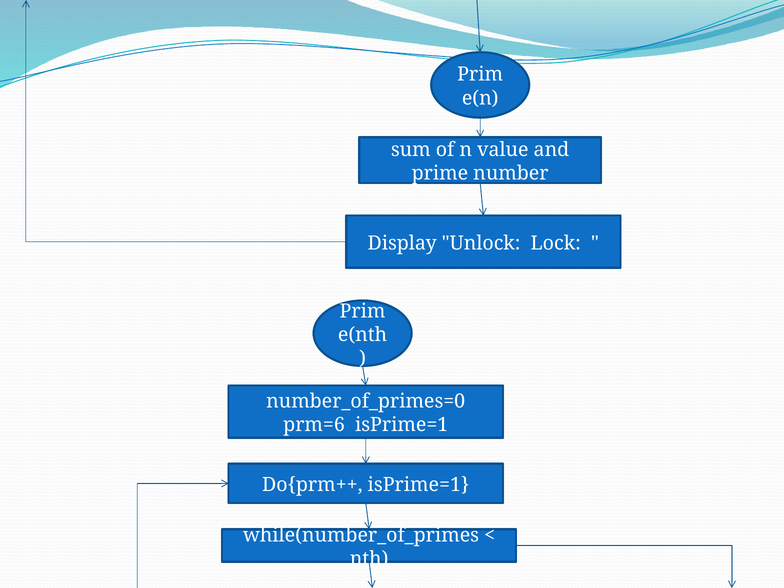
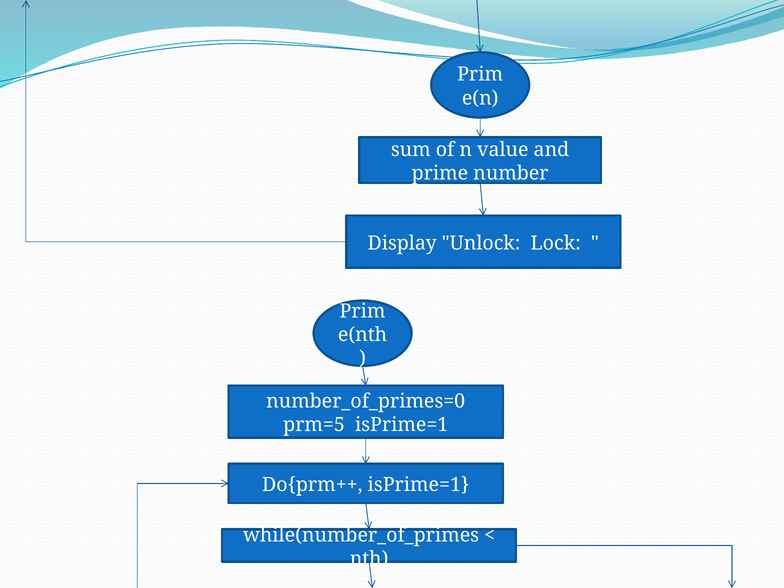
prm=6: prm=6 -> prm=5 (314, 425)
